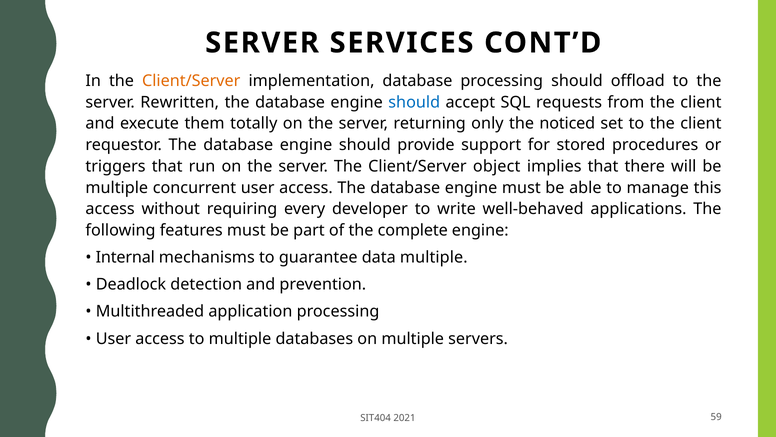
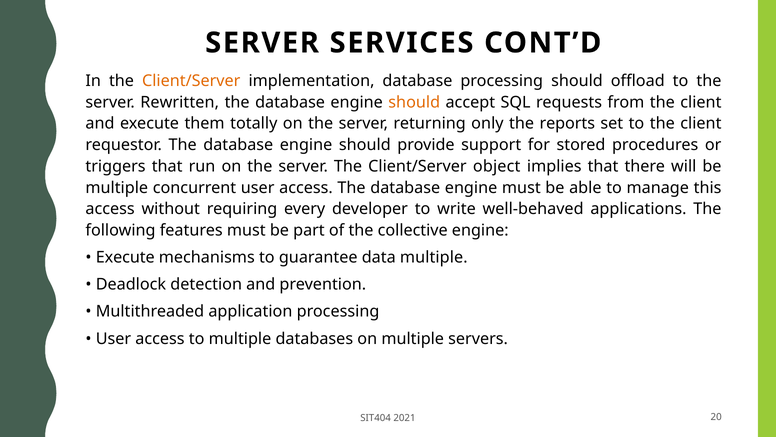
should colour: blue -> orange (414, 102)
noticed: noticed -> reports (567, 123)
complete: complete -> collective (413, 230)
Internal: Internal -> Execute (125, 257)
59: 59 -> 20 (716, 417)
